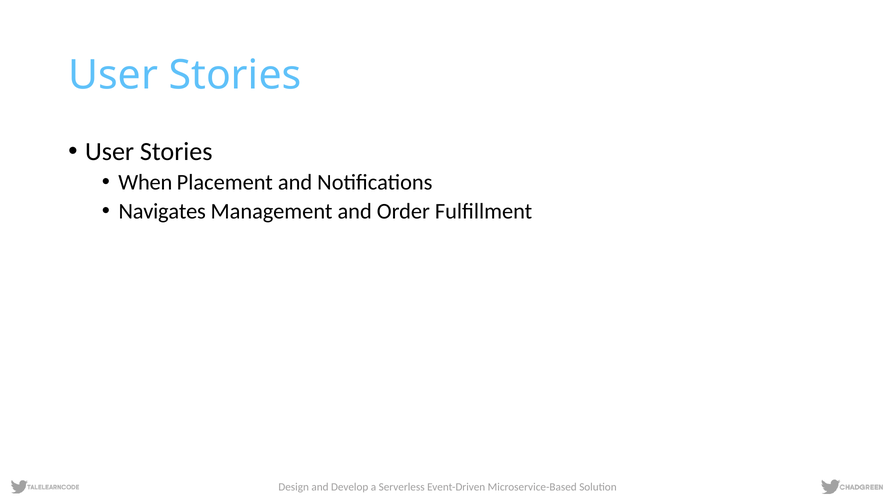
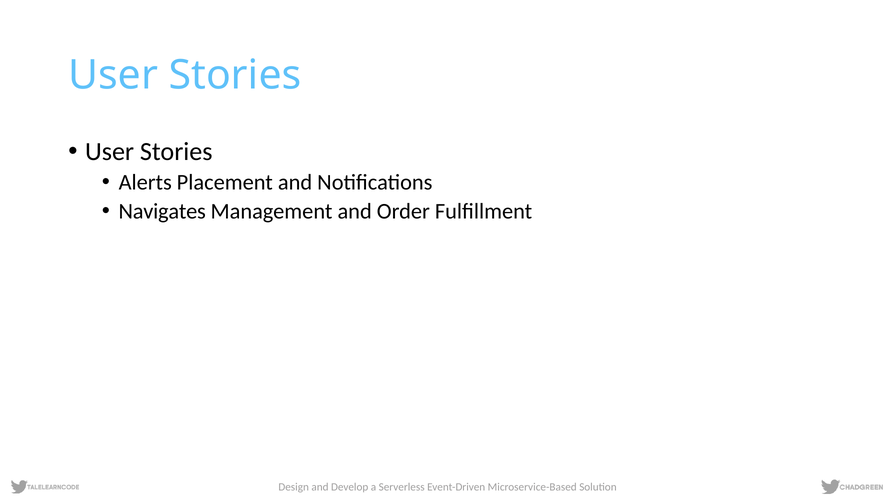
When: When -> Alerts (145, 182)
